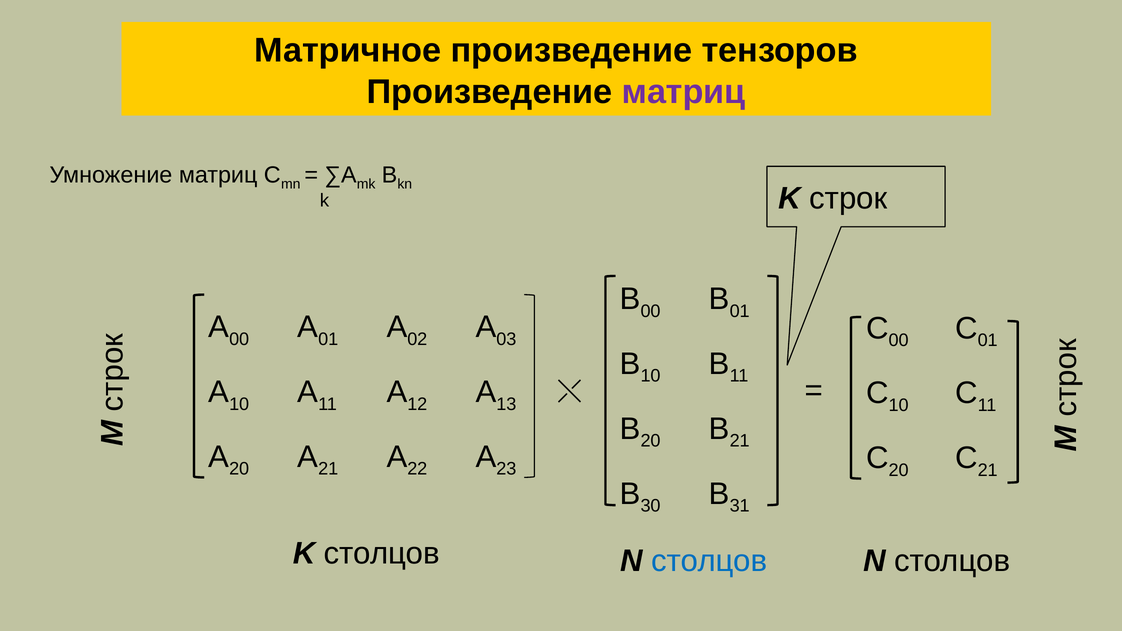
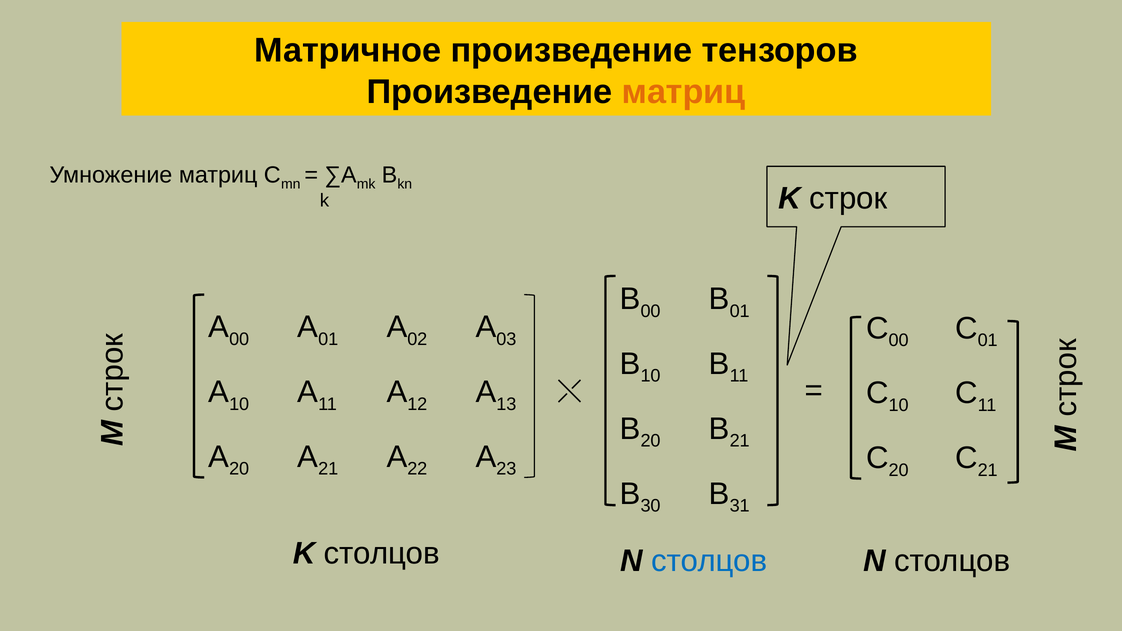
матриц colour: purple -> orange (684, 92)
